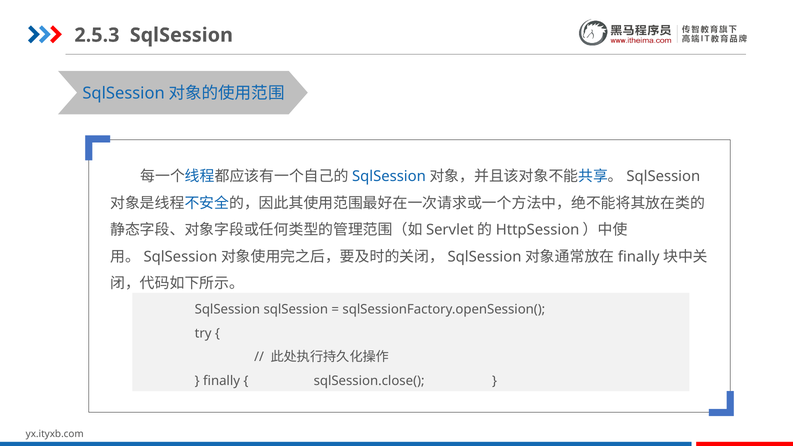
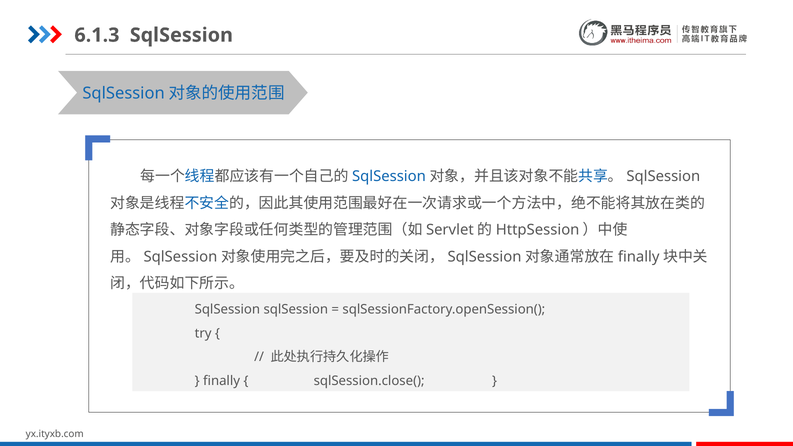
2.5.3: 2.5.3 -> 6.1.3 (97, 35)
